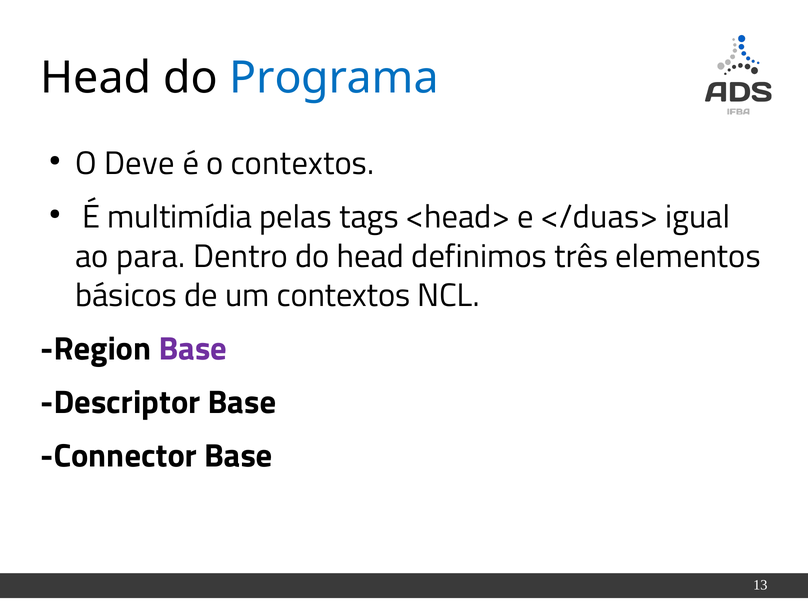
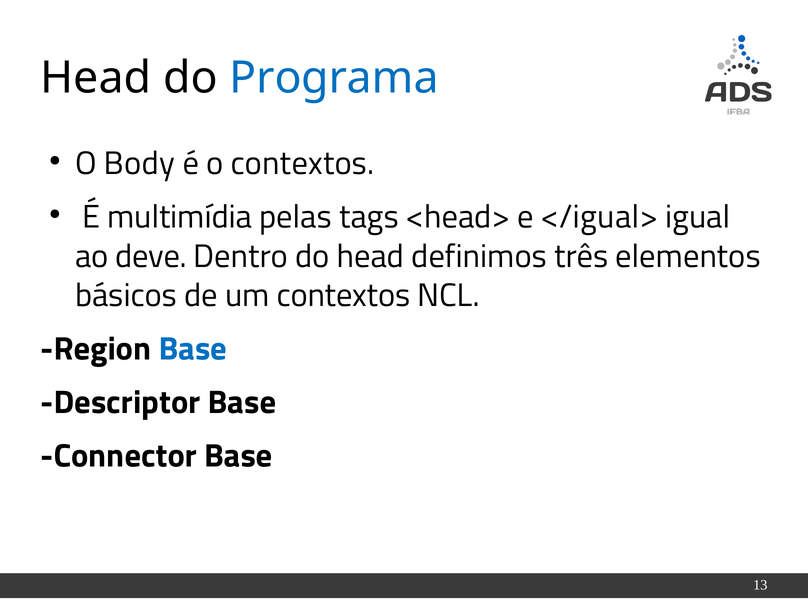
Deve: Deve -> Body (139, 164)
</duas>: </duas> -> </igual> (599, 217)
para: para -> deve (151, 256)
Base colour: purple -> blue (193, 349)
